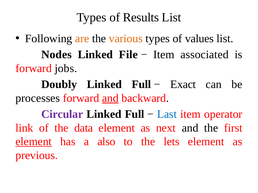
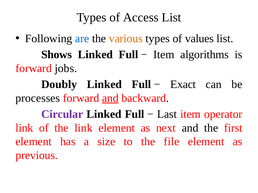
Results: Results -> Access (141, 17)
are colour: orange -> blue (82, 39)
Nodes: Nodes -> Shows (57, 55)
File: File -> Full (128, 55)
associated: associated -> algorithms (205, 55)
Last colour: blue -> black (167, 114)
the data: data -> link (83, 128)
element underline: present -> none (34, 142)
also: also -> size (106, 142)
lets: lets -> file (172, 142)
